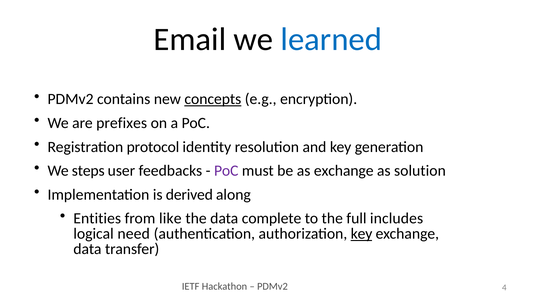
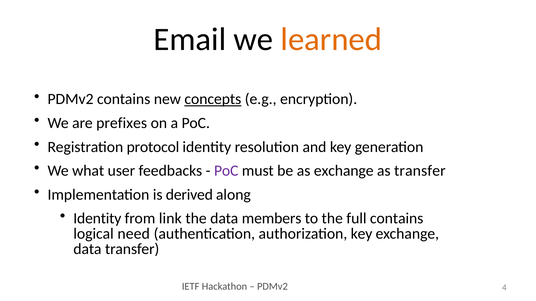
learned colour: blue -> orange (331, 39)
steps: steps -> what (88, 171)
as solution: solution -> transfer (420, 171)
Entities: Entities -> Identity (97, 219)
like: like -> link (170, 219)
complete: complete -> members (272, 219)
full includes: includes -> contains (397, 219)
key underline: present -> none (362, 234)
